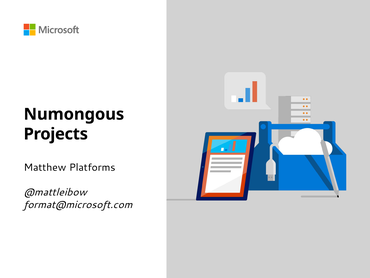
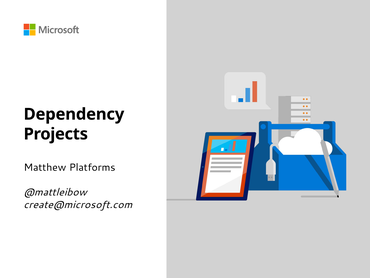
Numongous: Numongous -> Dependency (74, 114)
format@microsoft.com: format@microsoft.com -> create@microsoft.com (78, 204)
